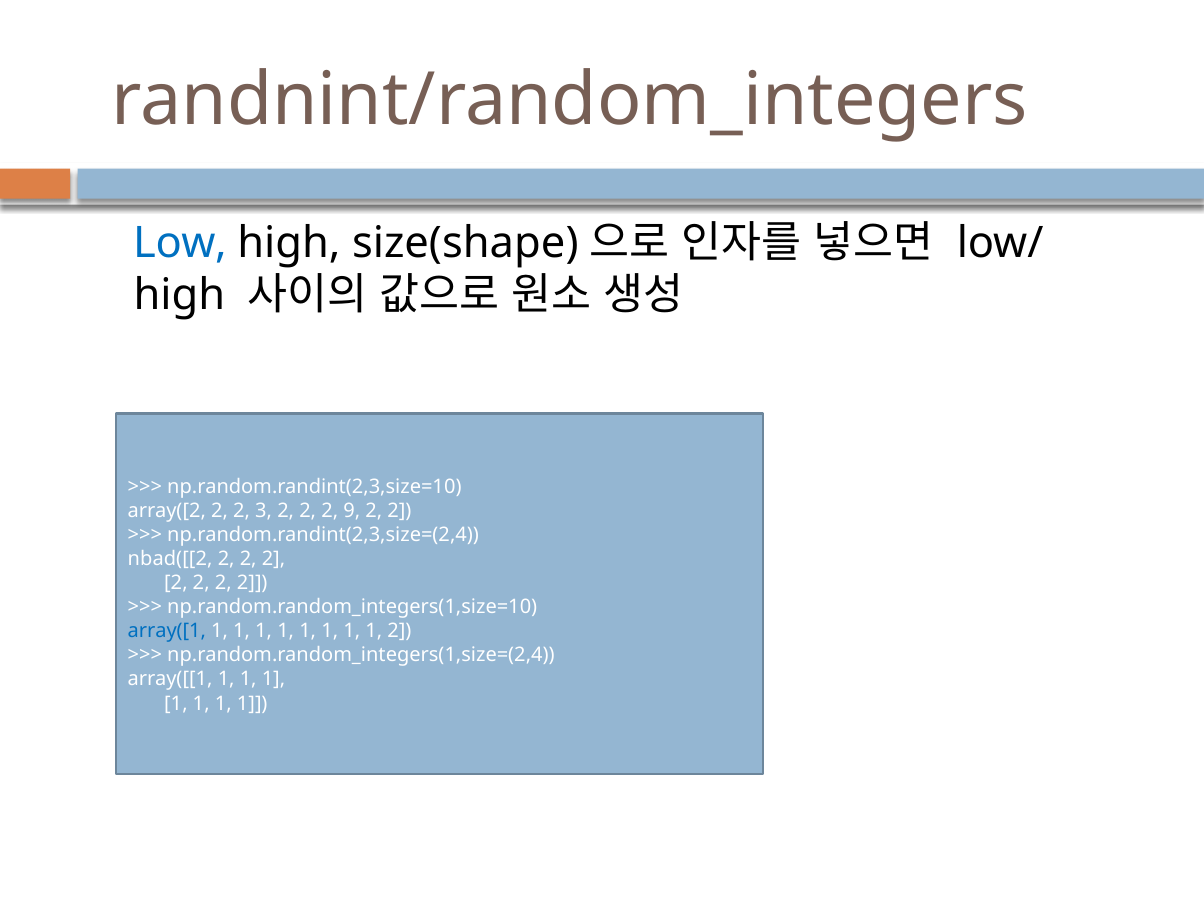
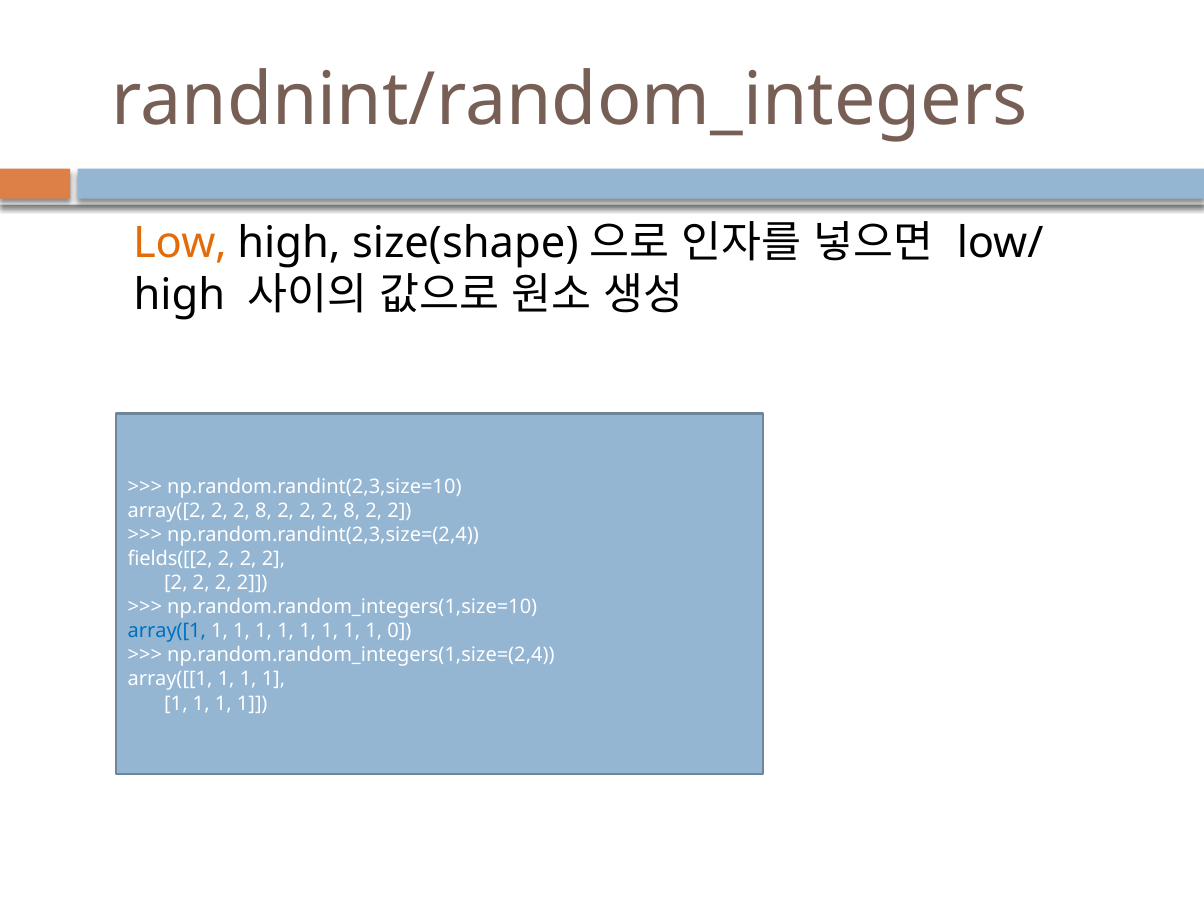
Low colour: blue -> orange (180, 243)
array([2 2 2 3: 3 -> 8 (264, 511)
2 2 2 9: 9 -> 8 (352, 511)
nbad([[2: nbad([[2 -> fields([[2 (170, 559)
1 2: 2 -> 0 (399, 631)
